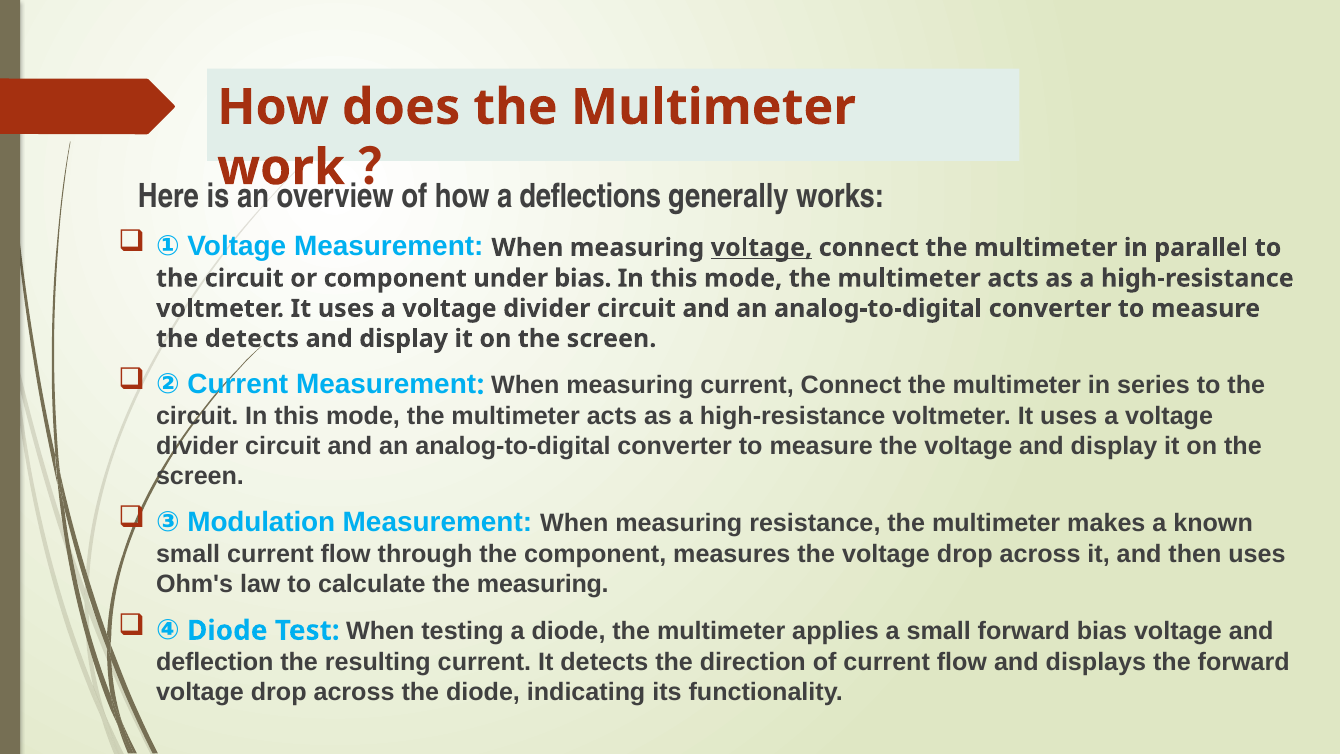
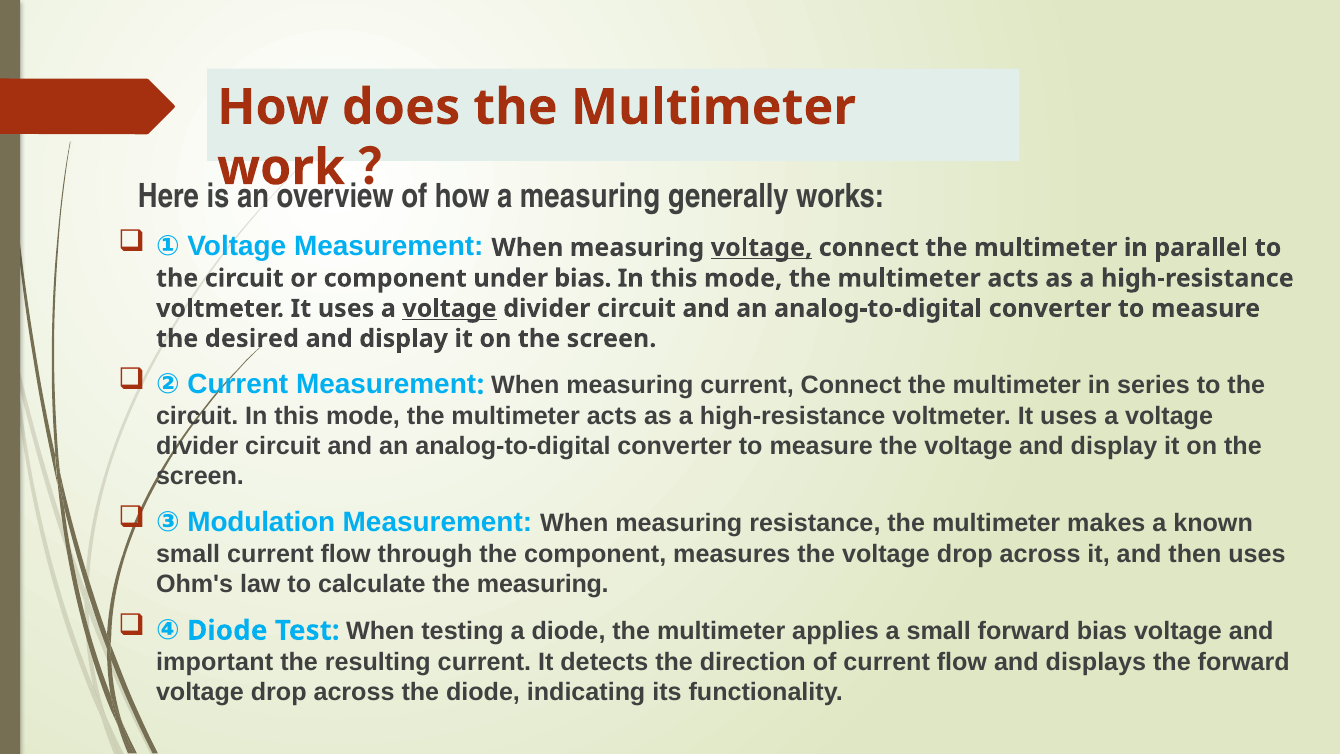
a deflections: deflections -> measuring (590, 196)
voltage underline: none -> present (449, 308)
the detects: detects -> desired (252, 339)
deflection: deflection -> important (215, 662)
